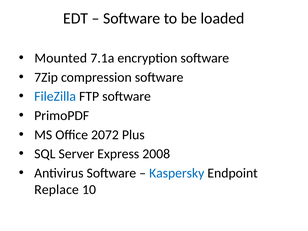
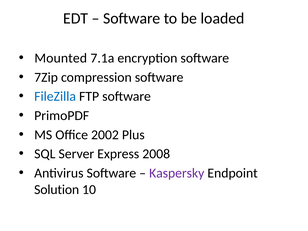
2072: 2072 -> 2002 (105, 135)
Kaspersky colour: blue -> purple (177, 173)
Replace: Replace -> Solution (57, 190)
